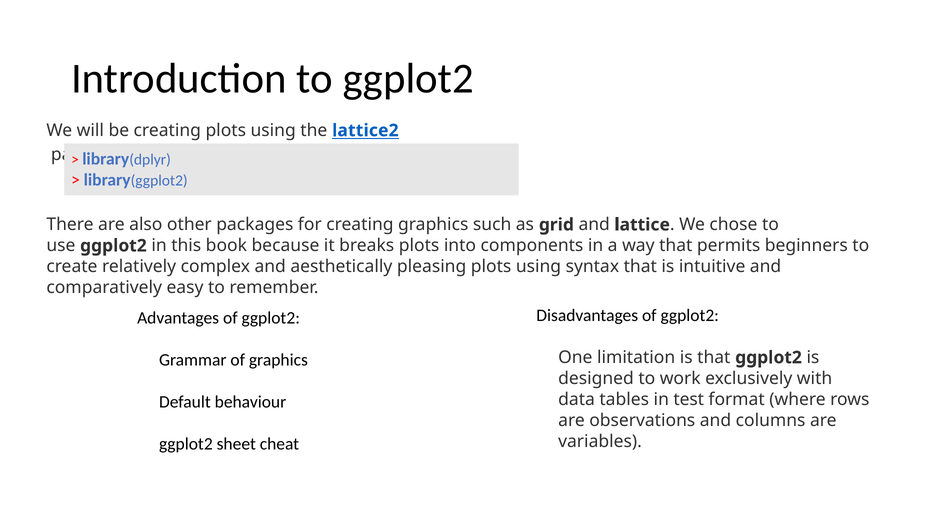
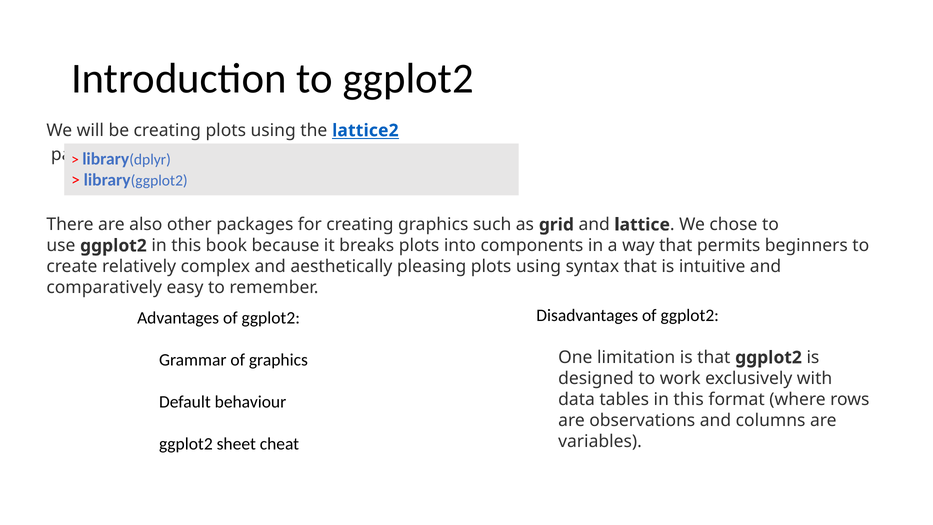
tables in test: test -> this (689, 399)
